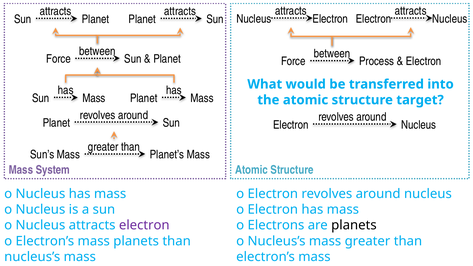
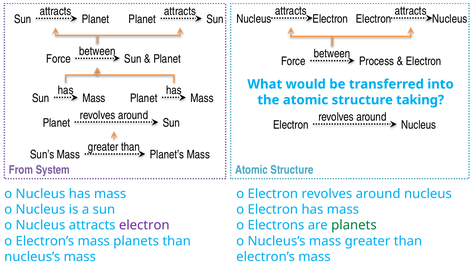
target: target -> taking (420, 100)
Mass: Mass -> From (21, 170)
planets colour: black -> green (354, 225)
